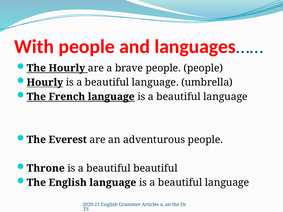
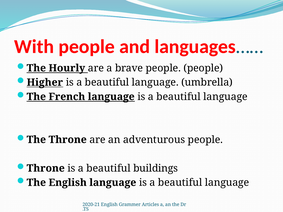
Hourly: Hourly -> Higher (45, 82)
The Everest: Everest -> Throne (68, 140)
beautiful beautiful: beautiful -> buildings (156, 168)
